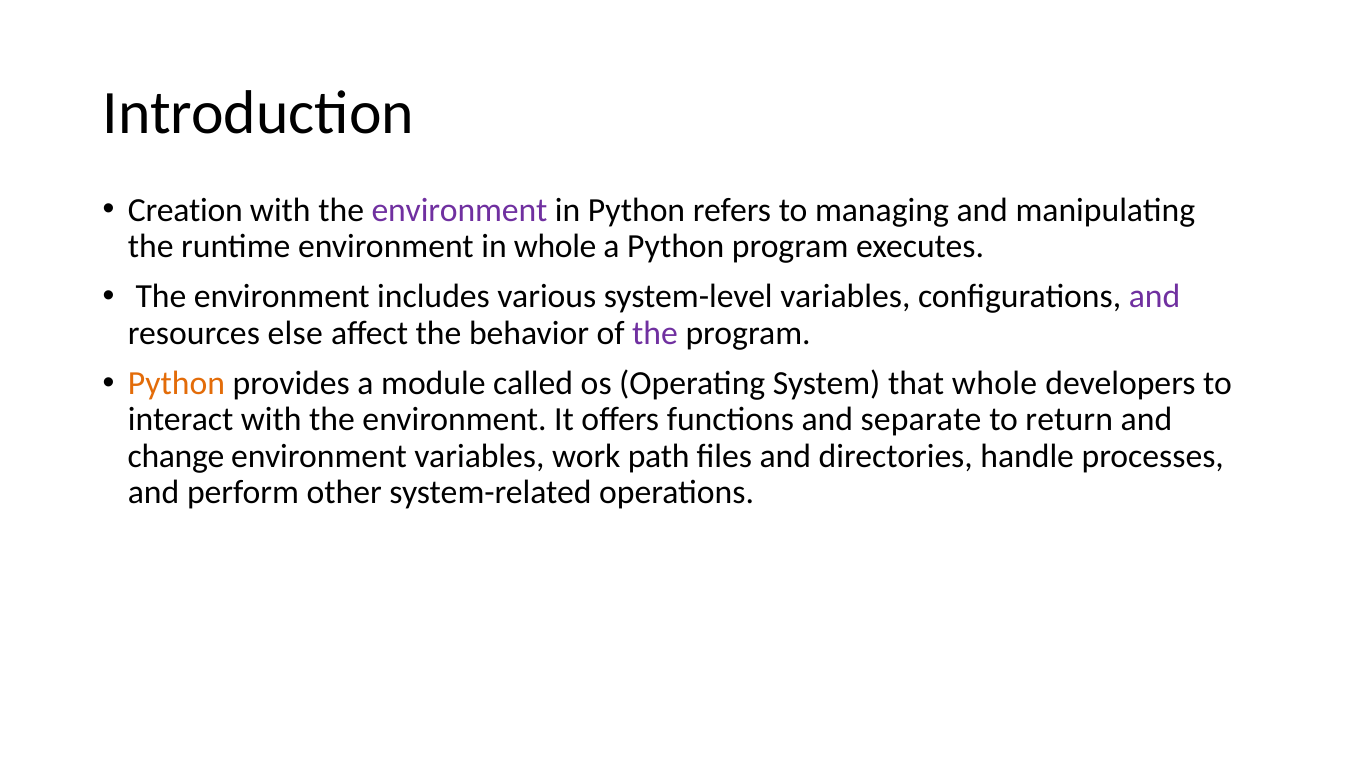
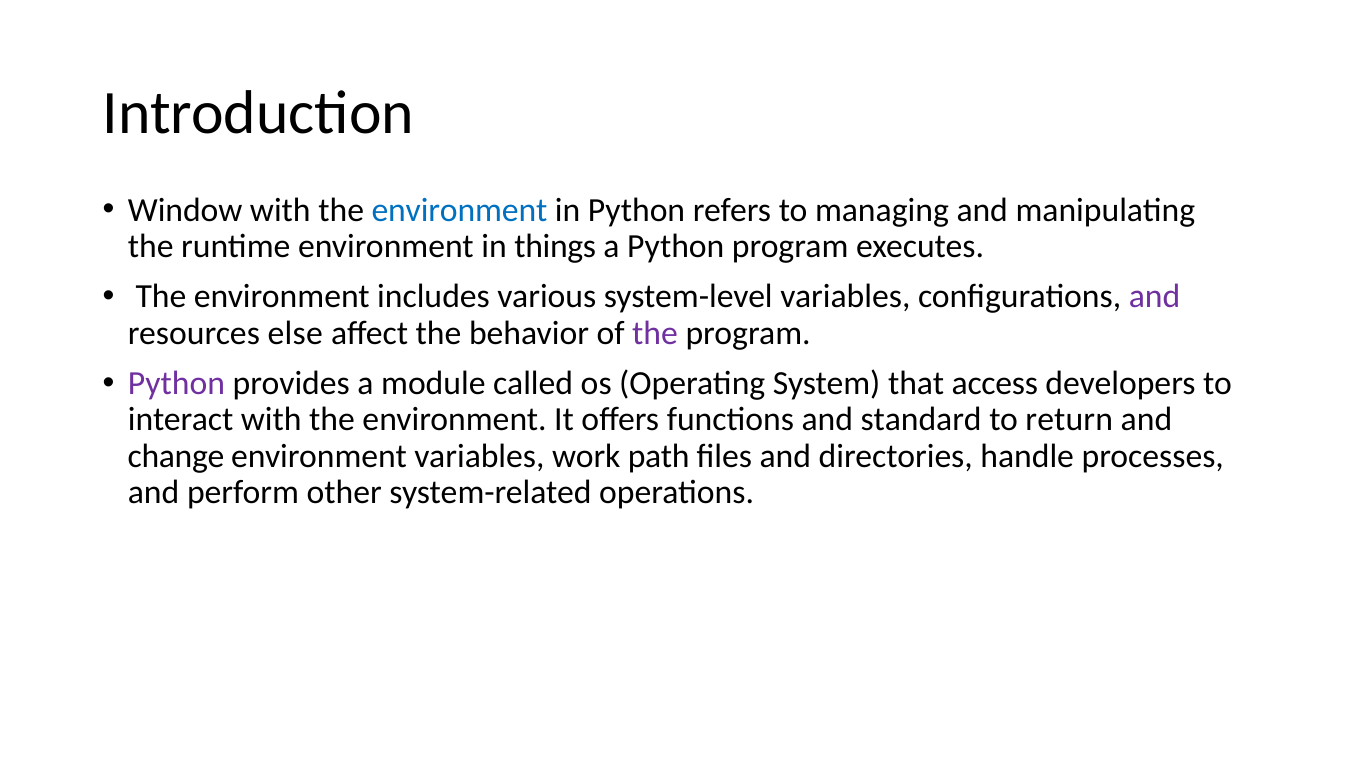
Creation: Creation -> Window (185, 210)
environment colour: purple -> blue (459, 210)
in whole: whole -> things (555, 246)
Python colour: orange -> purple (177, 383)
that whole: whole -> access (995, 383)
separate: separate -> standard (921, 420)
